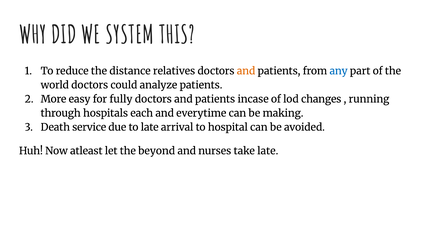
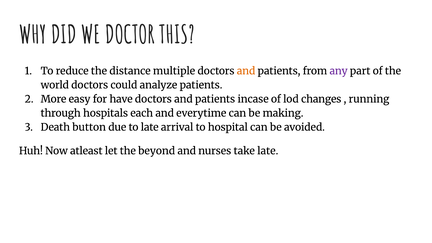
SYSTEM: SYSTEM -> DOCTOR (130, 35)
relatives: relatives -> multiple (174, 71)
any colour: blue -> purple (339, 71)
fully: fully -> have (121, 99)
service: service -> button (89, 127)
